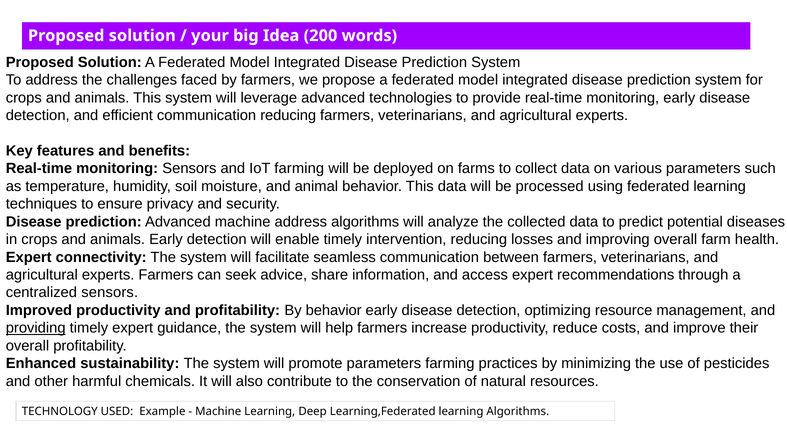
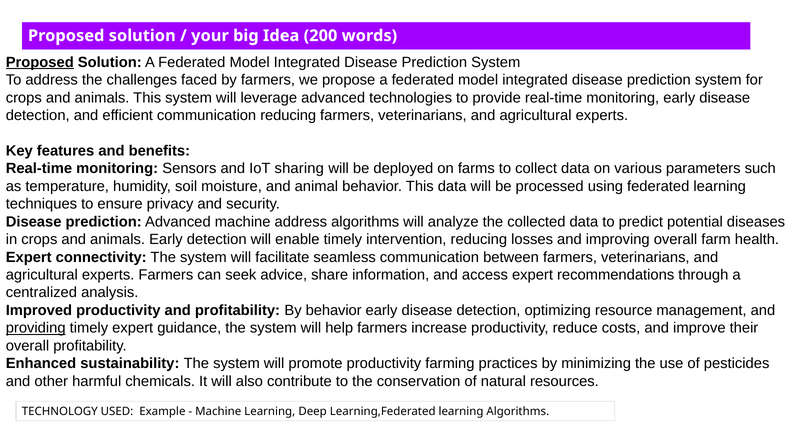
Proposed underline: none -> present (40, 62)
IoT farming: farming -> sharing (299, 168)
centralized sensors: sensors -> analysis (110, 292)
promote parameters: parameters -> productivity (384, 363)
